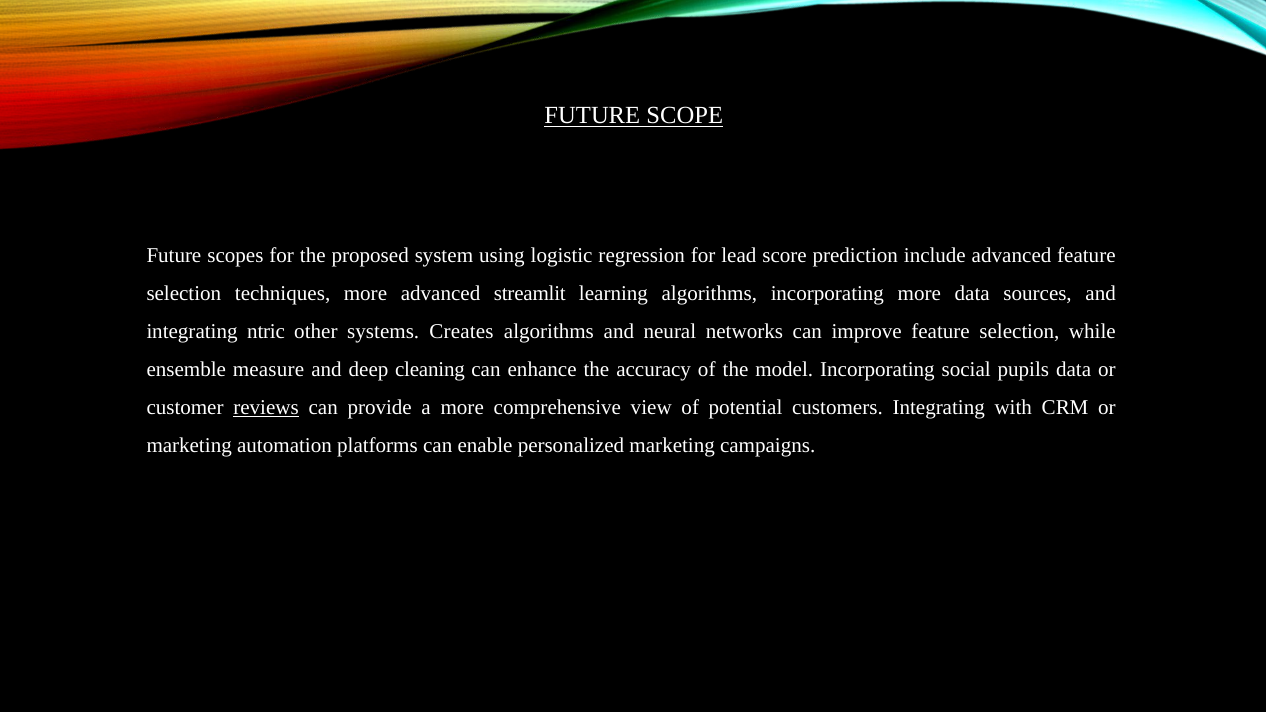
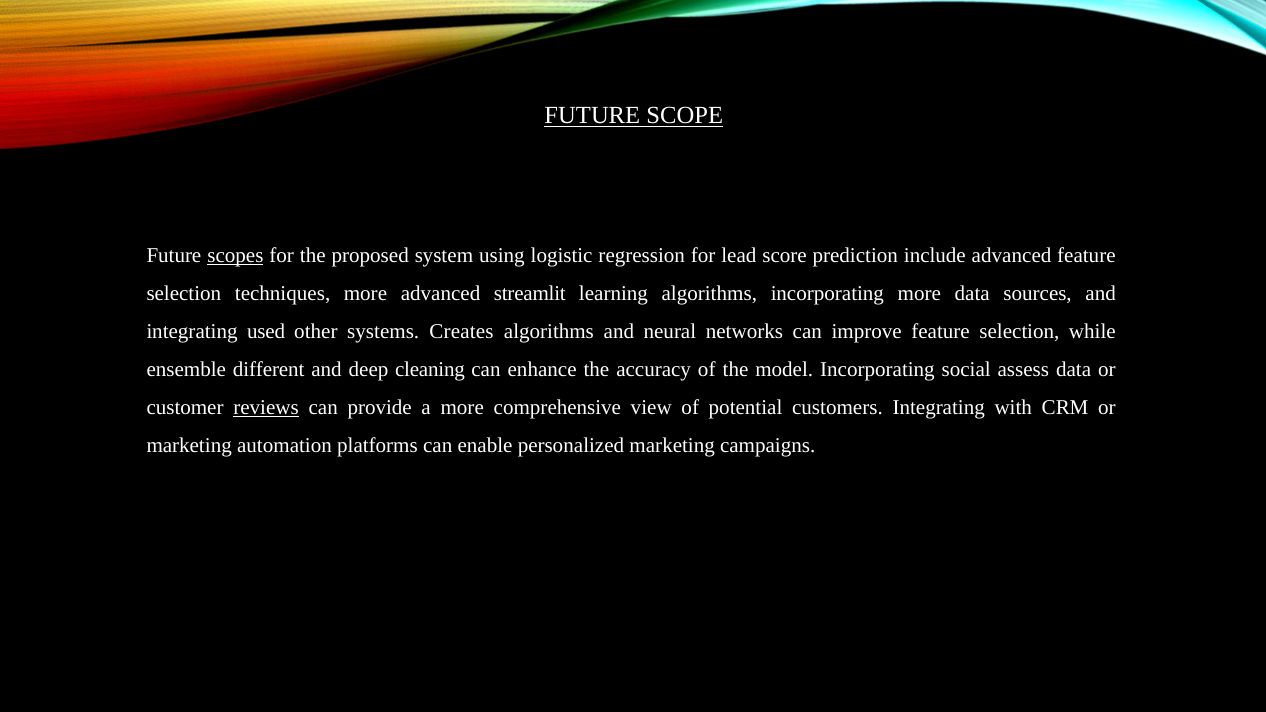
scopes underline: none -> present (235, 256)
ntric: ntric -> used (266, 332)
measure: measure -> different (269, 370)
pupils: pupils -> assess (1023, 370)
